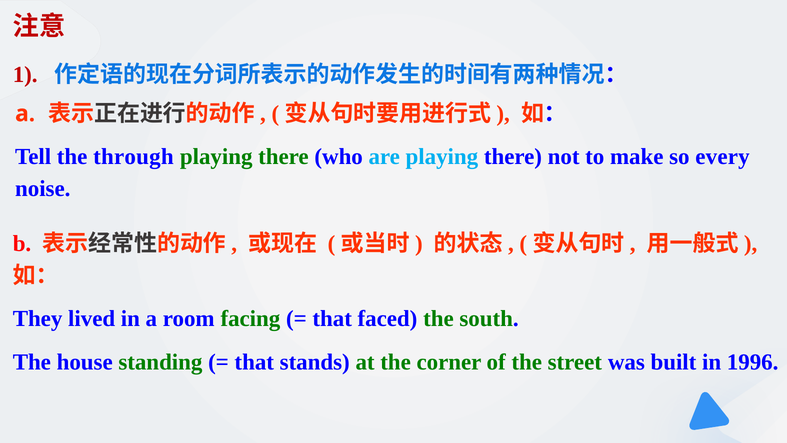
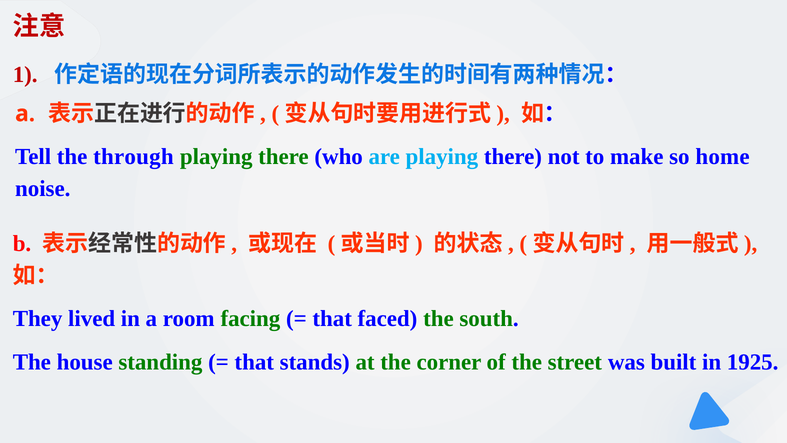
every: every -> home (723, 157)
1996: 1996 -> 1925 (753, 362)
